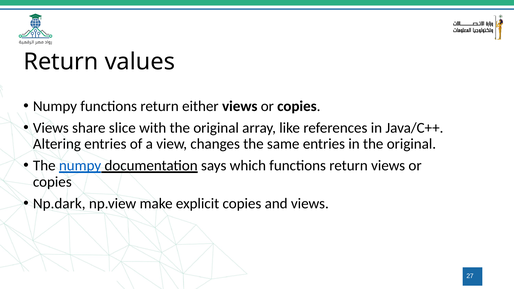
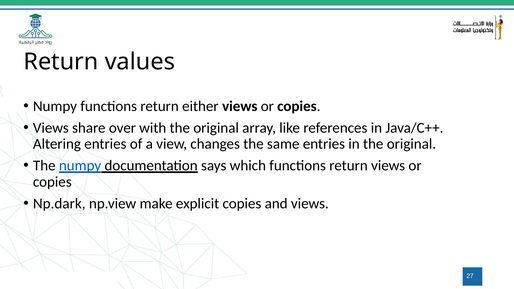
slice: slice -> over (122, 128)
